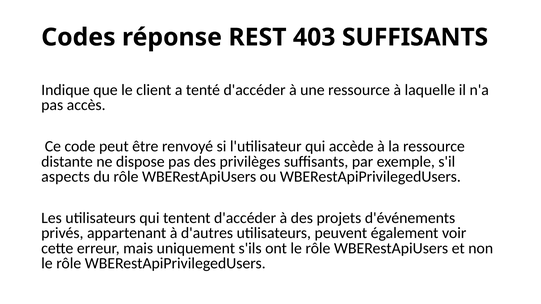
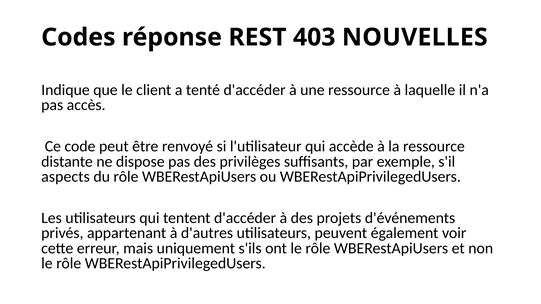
403 SUFFISANTS: SUFFISANTS -> NOUVELLES (415, 37)
